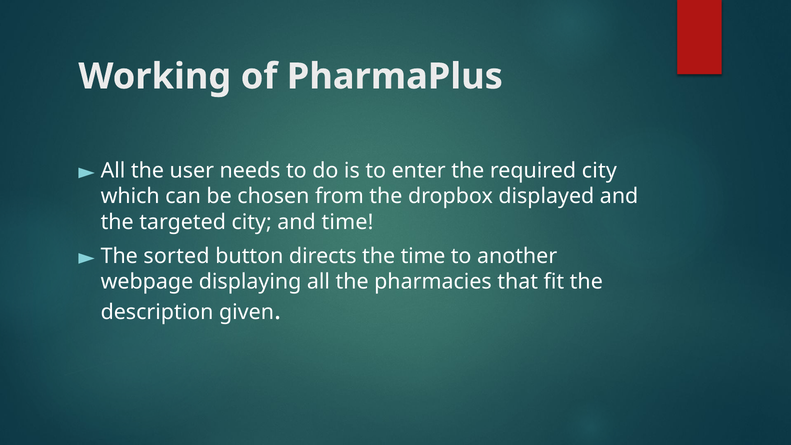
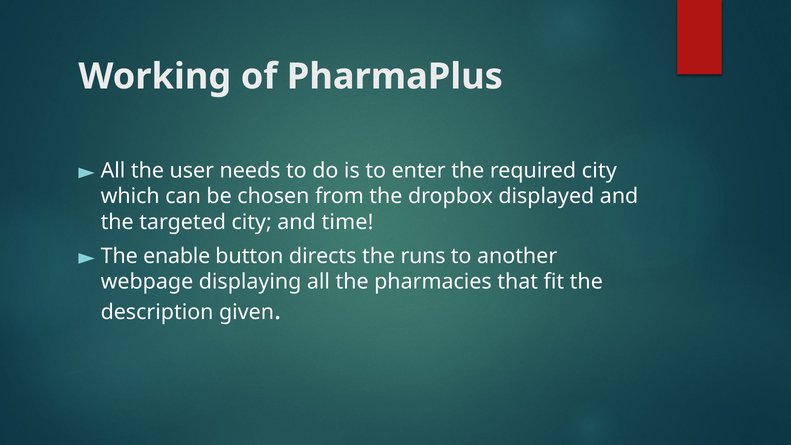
sorted: sorted -> enable (177, 256)
the time: time -> runs (423, 256)
